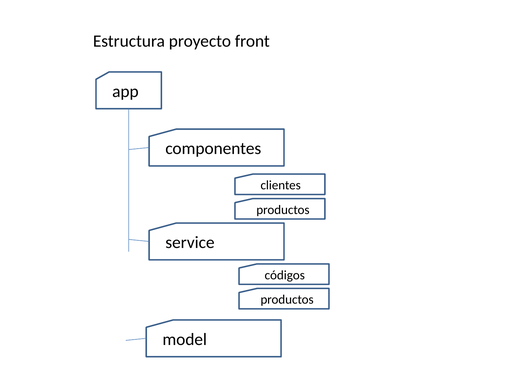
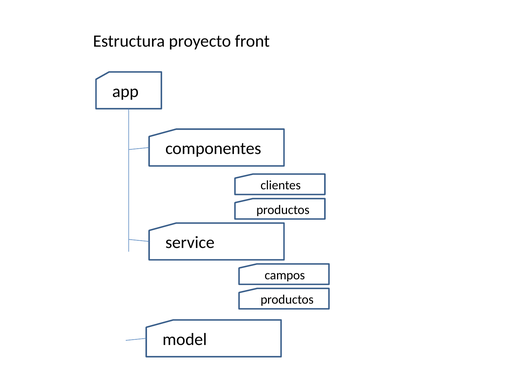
códigos: códigos -> campos (285, 275)
